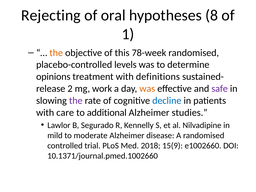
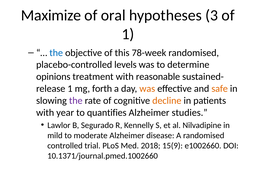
Rejecting: Rejecting -> Maximize (51, 15)
8: 8 -> 3 (212, 15)
the colour: orange -> blue (56, 53)
definitions: definitions -> reasonable (158, 77)
2: 2 -> 1 (70, 89)
work: work -> forth (102, 89)
safe colour: purple -> orange (220, 89)
decline colour: blue -> orange (167, 101)
care: care -> year (65, 113)
additional: additional -> quantifies (107, 113)
